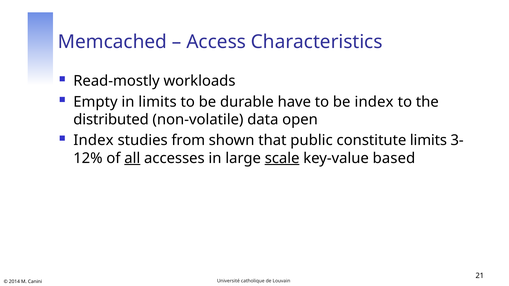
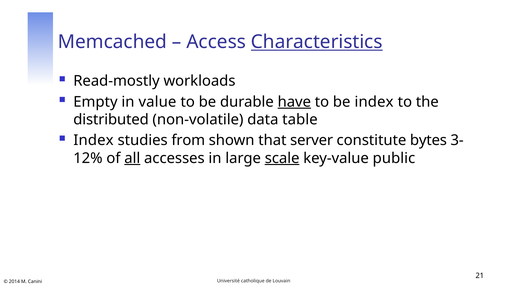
Characteristics underline: none -> present (317, 42)
in limits: limits -> value (157, 102)
have underline: none -> present (294, 102)
open: open -> table (300, 120)
public: public -> server (312, 141)
constitute limits: limits -> bytes (428, 141)
based: based -> public (394, 158)
